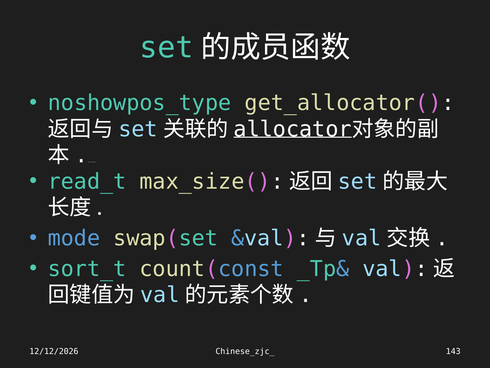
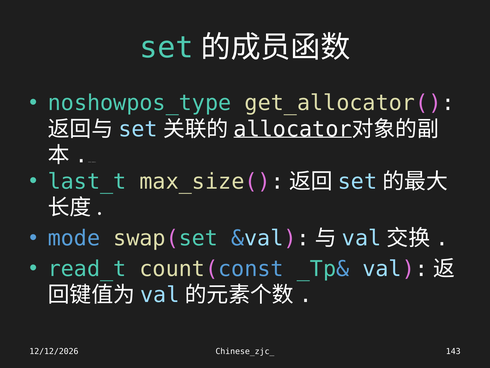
read_t: read_t -> last_t (87, 181)
sort_t: sort_t -> read_t (87, 268)
